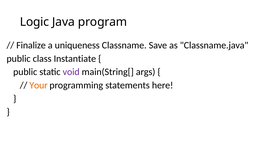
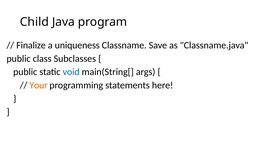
Logic: Logic -> Child (34, 22)
Instantiate: Instantiate -> Subclasses (75, 59)
void colour: purple -> blue (71, 72)
